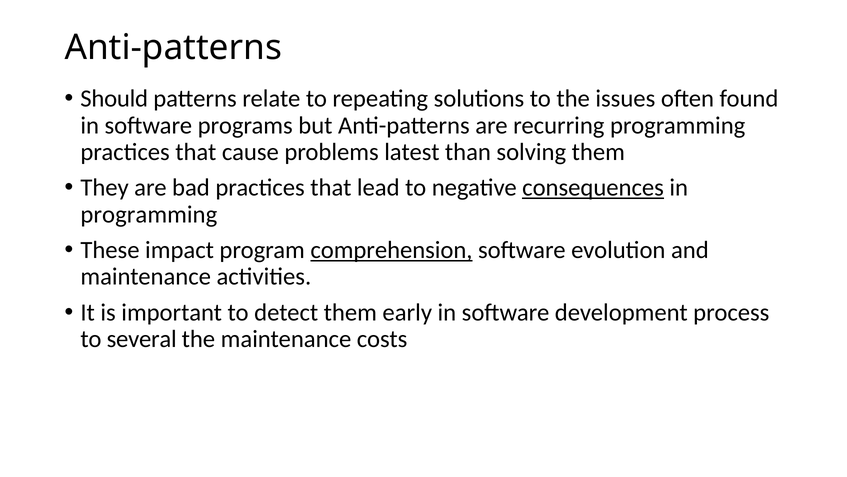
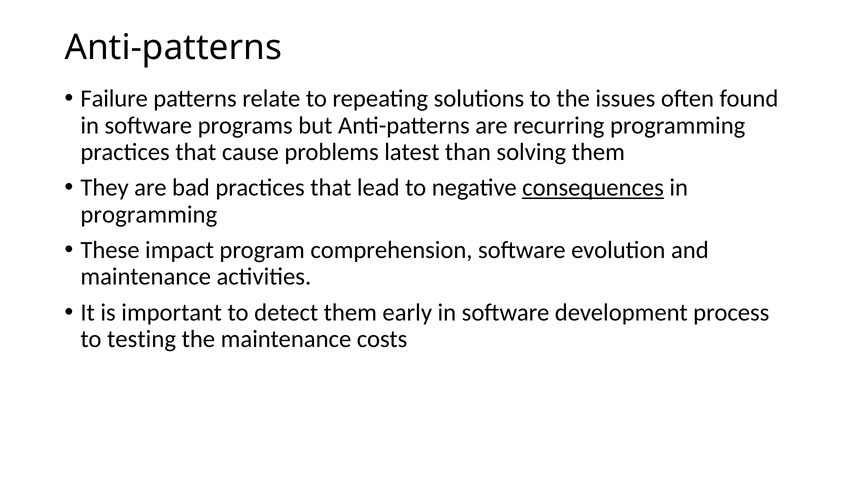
Should: Should -> Failure (114, 99)
comprehension underline: present -> none (391, 250)
several: several -> testing (142, 339)
